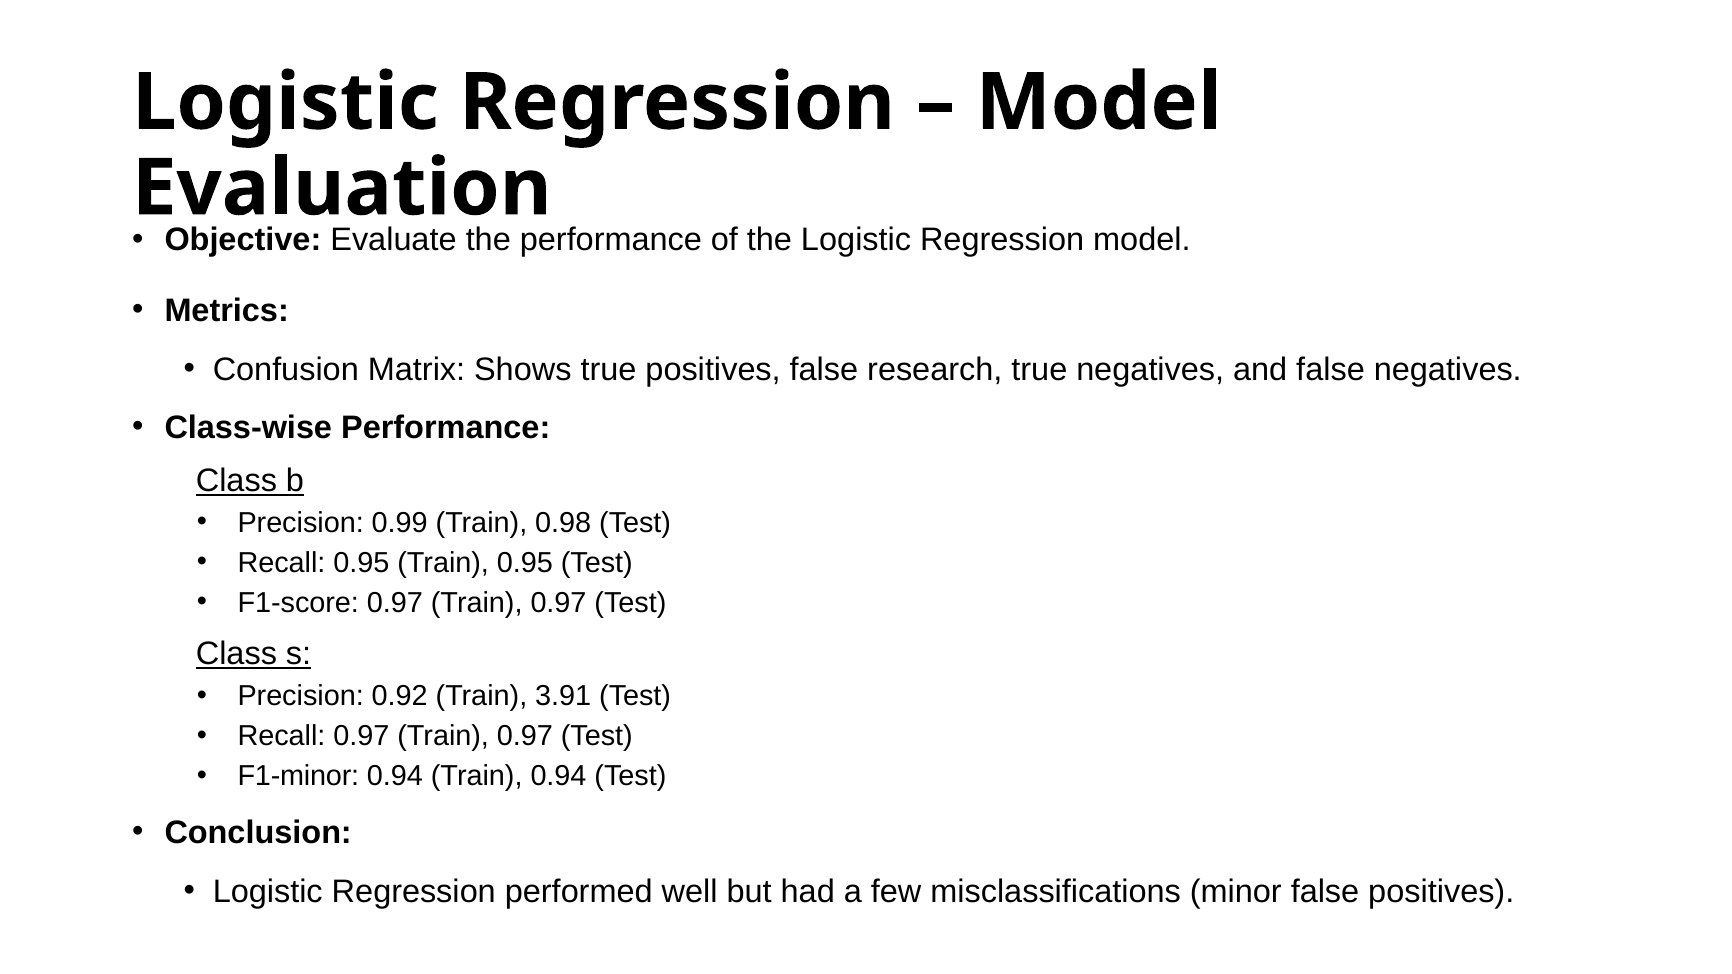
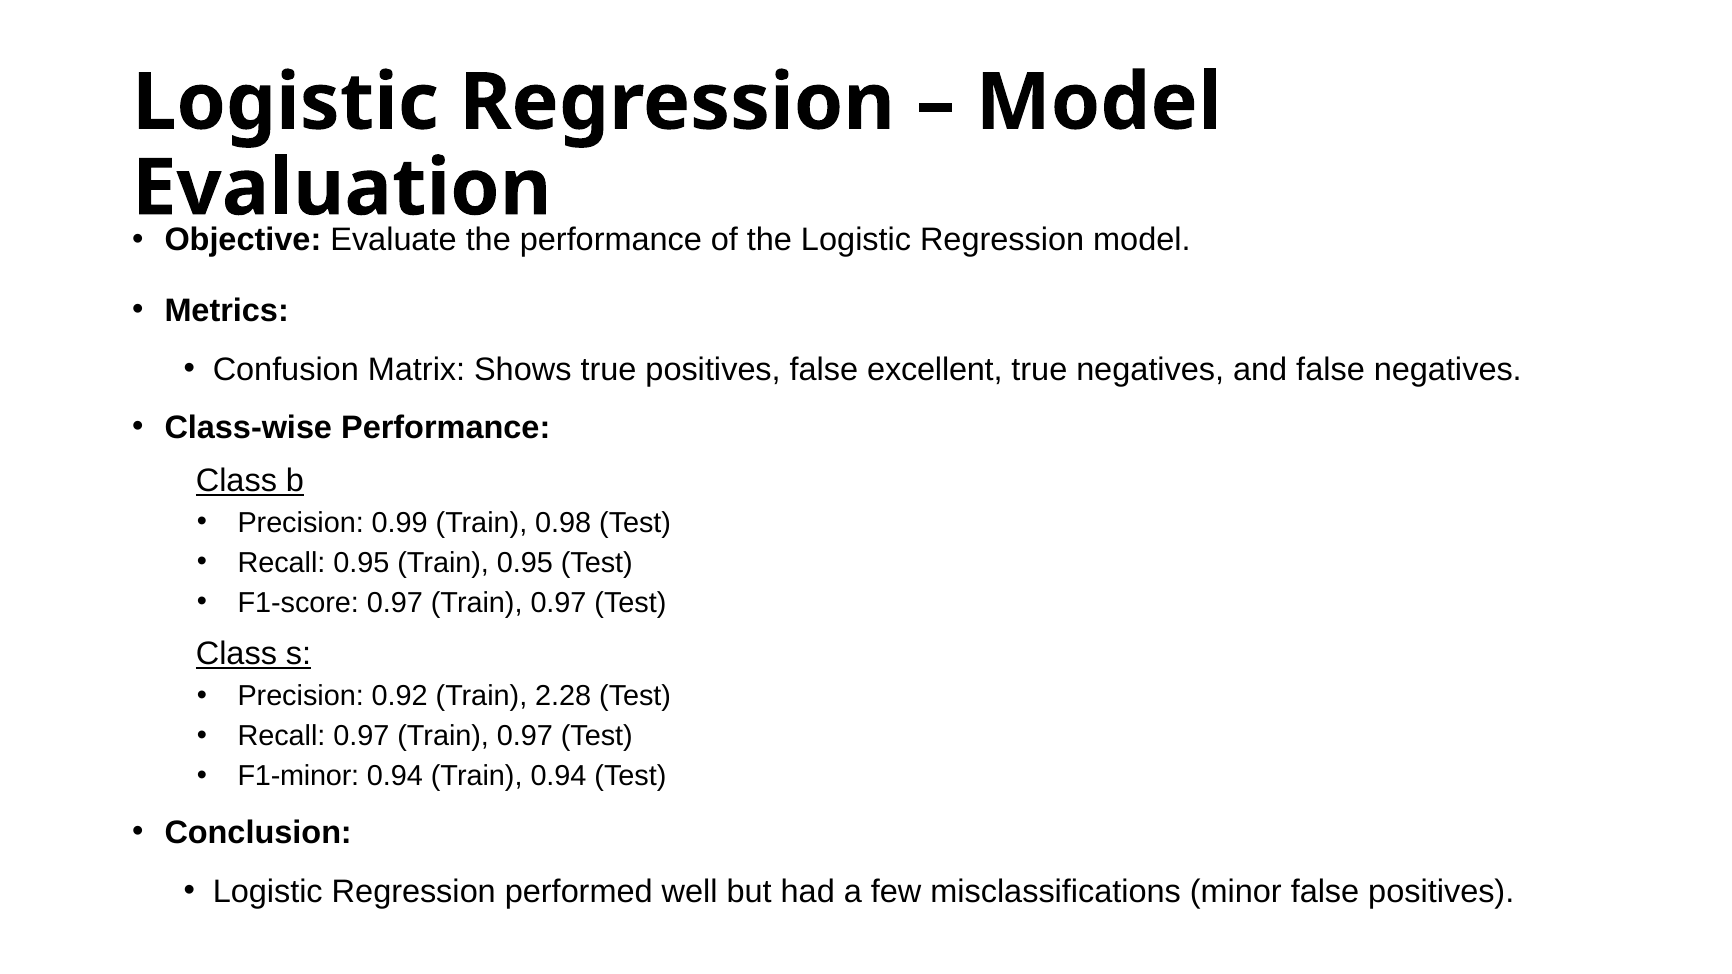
research: research -> excellent (935, 369)
3.91: 3.91 -> 2.28 (563, 696)
